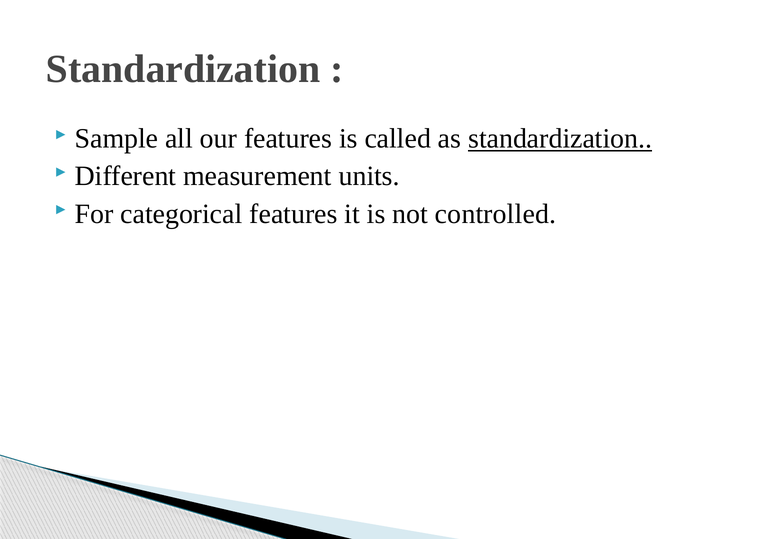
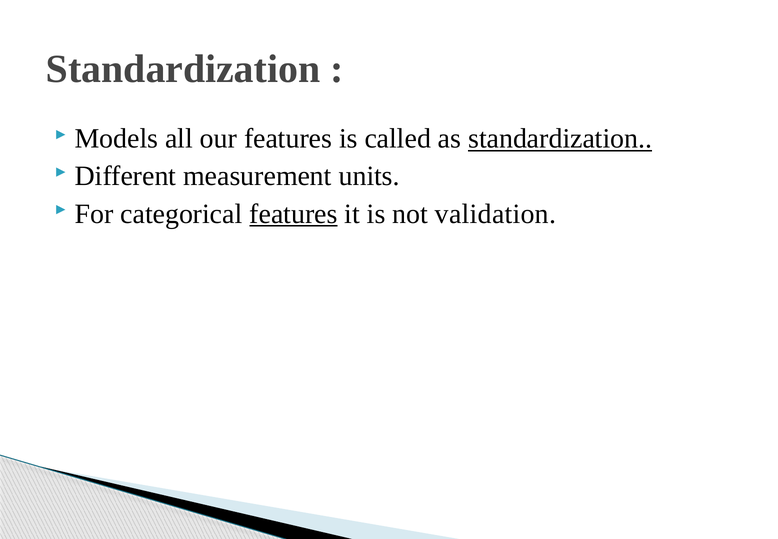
Sample: Sample -> Models (116, 139)
features underline: none -> present (293, 214)
controlled: controlled -> validation (495, 214)
